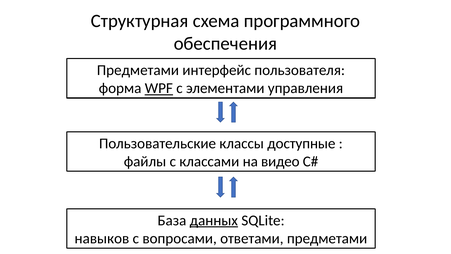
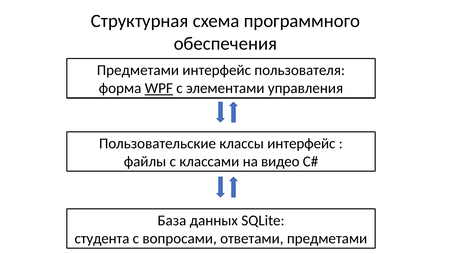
классы доступные: доступные -> интерфейс (301, 143)
данных underline: present -> none (214, 220)
навыков: навыков -> студента (102, 238)
